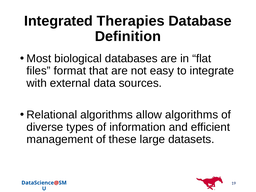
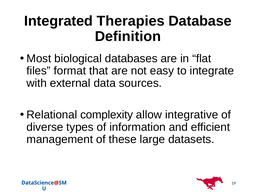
Relational algorithms: algorithms -> complexity (107, 115)
allow algorithms: algorithms -> integrative (192, 115)
